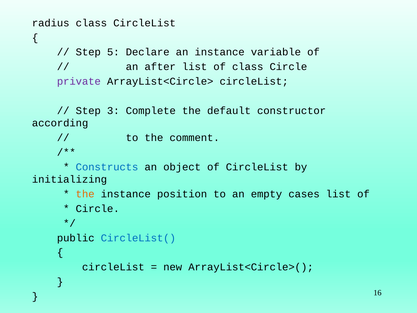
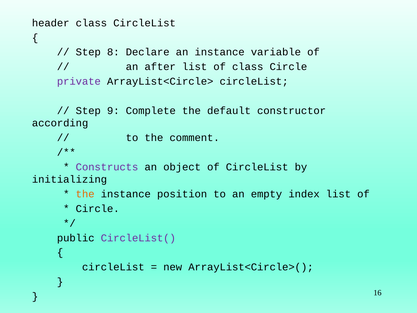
radius: radius -> header (51, 23)
5: 5 -> 8 (113, 52)
3: 3 -> 9 (113, 111)
Constructs colour: blue -> purple (107, 167)
cases: cases -> index (304, 194)
CircleList( colour: blue -> purple (138, 238)
